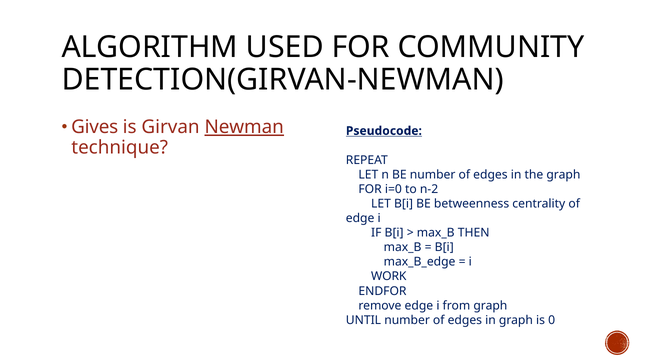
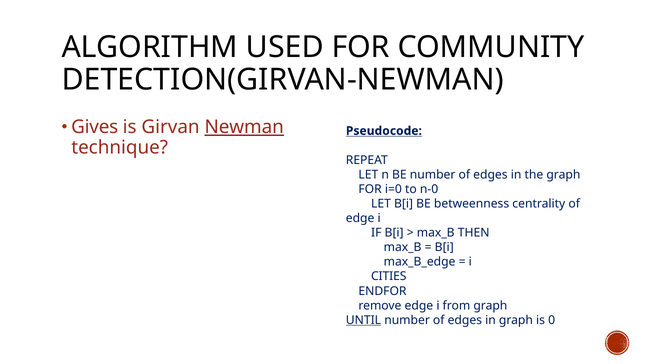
n-2: n-2 -> n-0 (429, 189)
WORK: WORK -> CITIES (389, 276)
UNTIL underline: none -> present (363, 320)
